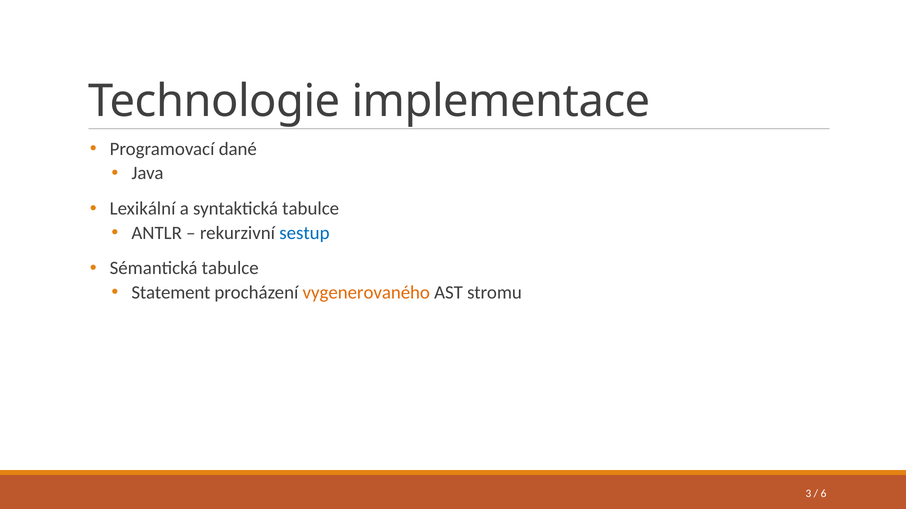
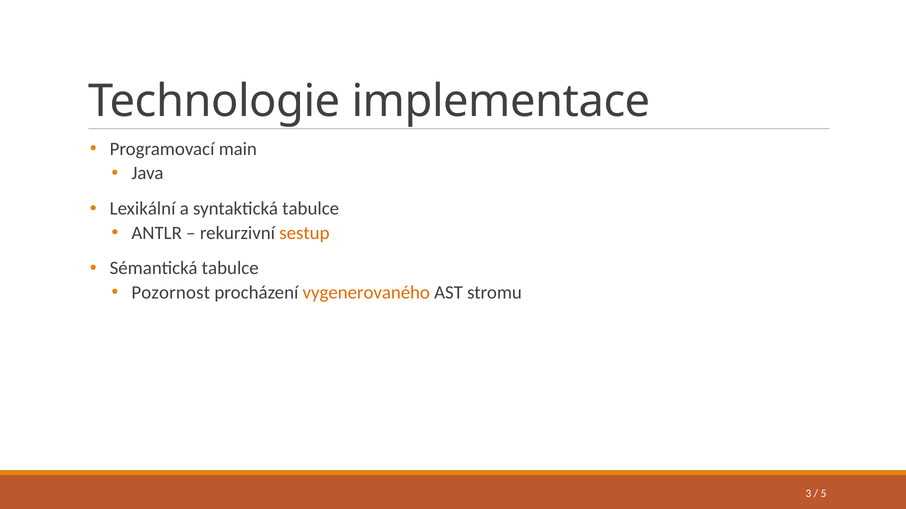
dané: dané -> main (238, 149)
sestup colour: blue -> orange (304, 233)
Statement: Statement -> Pozornost (171, 293)
6: 6 -> 5 (823, 494)
